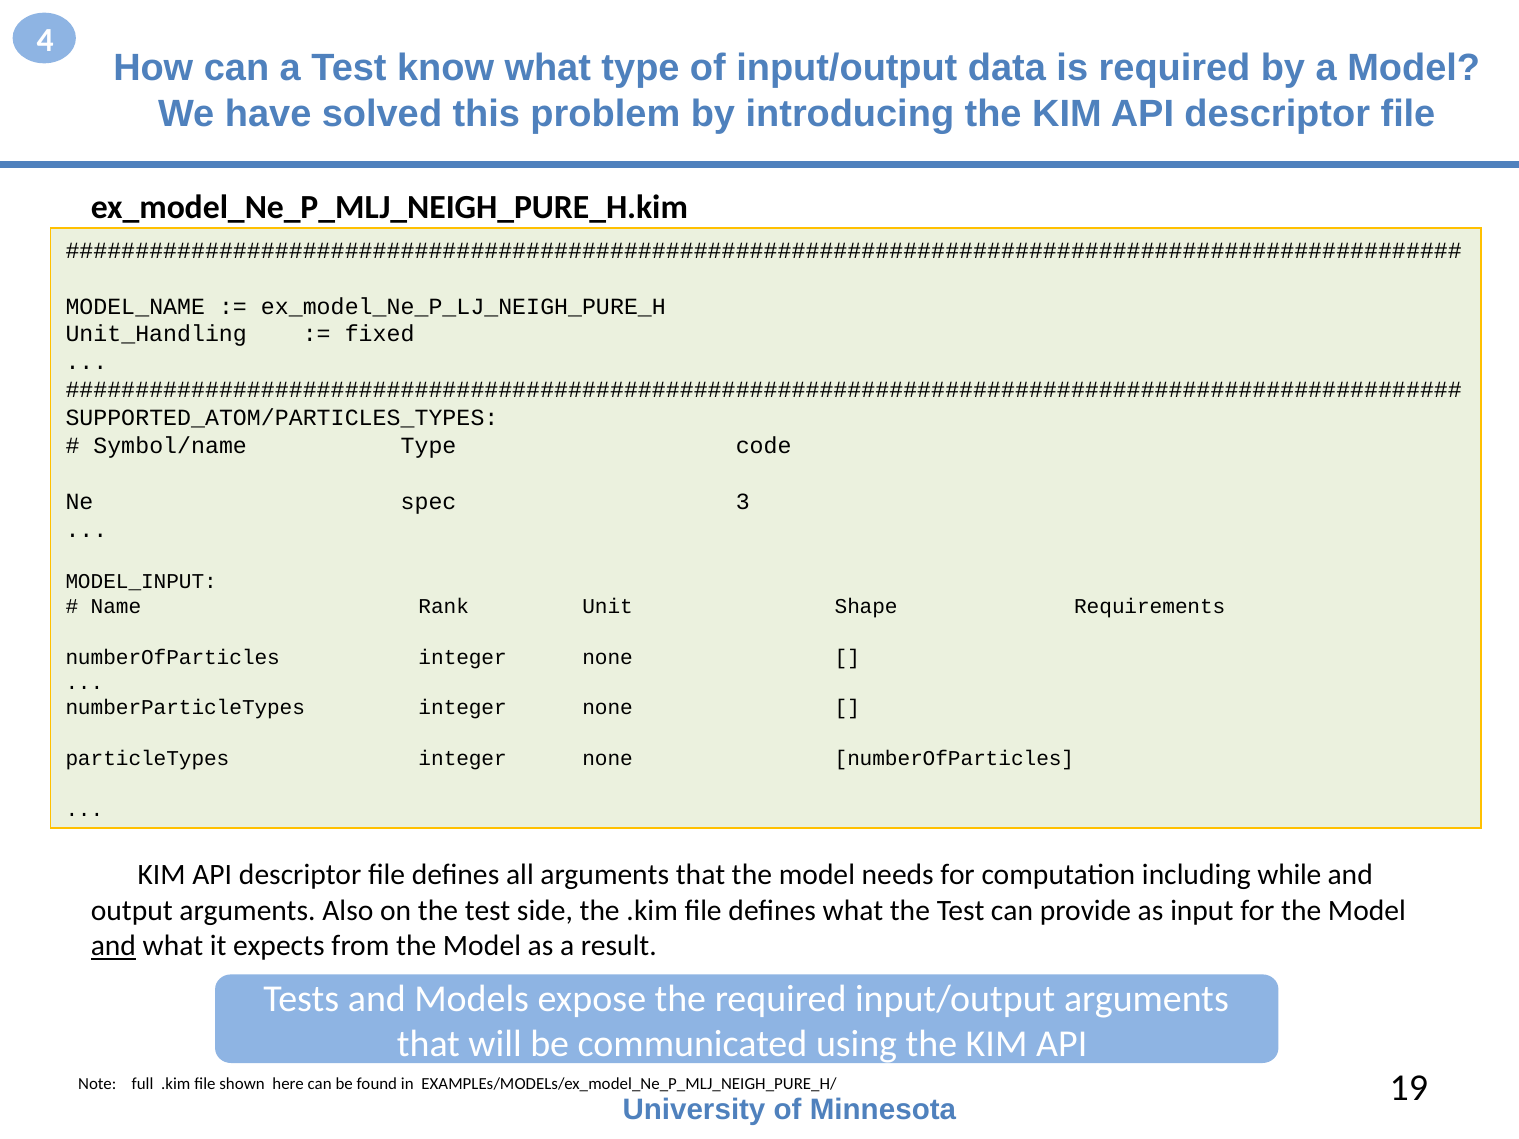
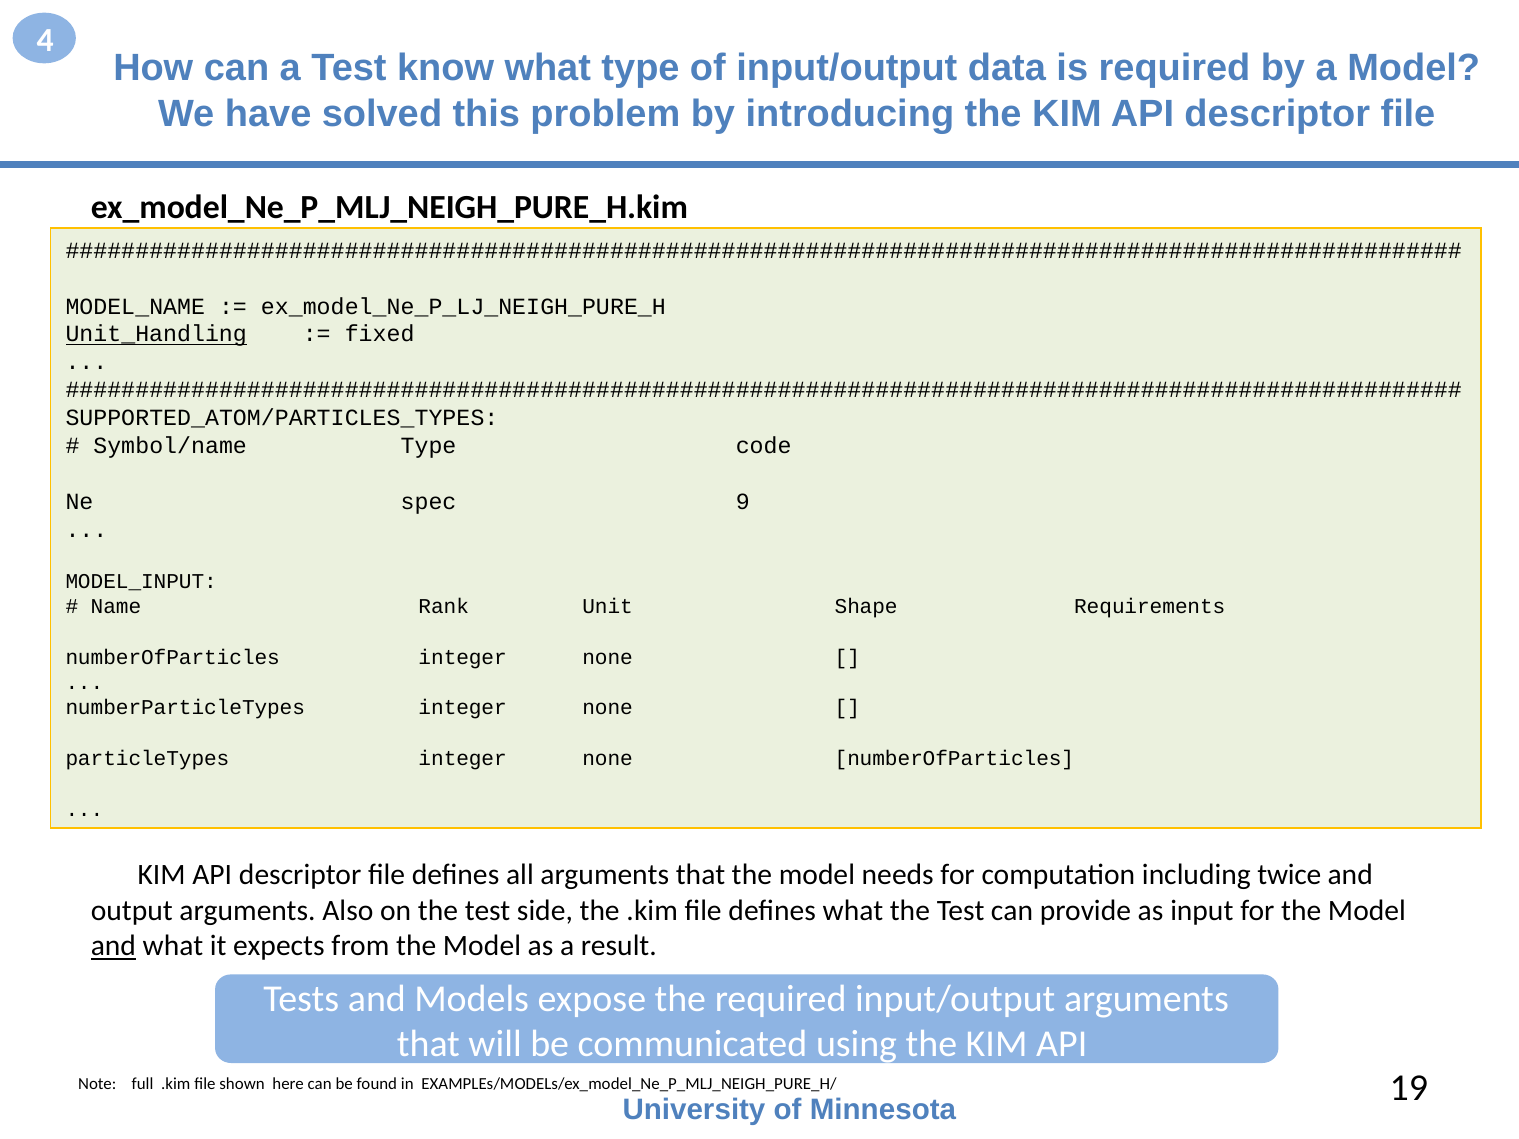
Unit_Handling underline: none -> present (156, 334)
3: 3 -> 9 (743, 502)
while: while -> twice (1289, 875)
